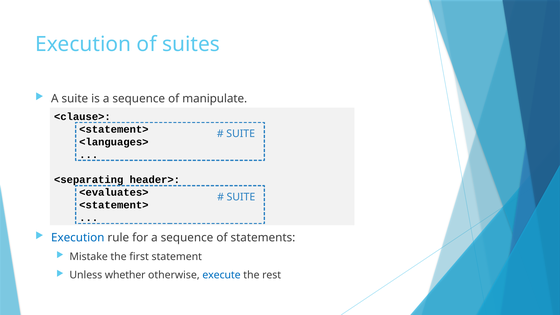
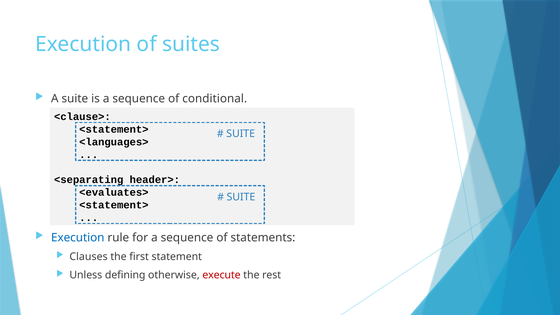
manipulate: manipulate -> conditional (215, 99)
Mistake: Mistake -> Clauses (89, 257)
whether: whether -> defining (125, 275)
execute colour: blue -> red (222, 275)
